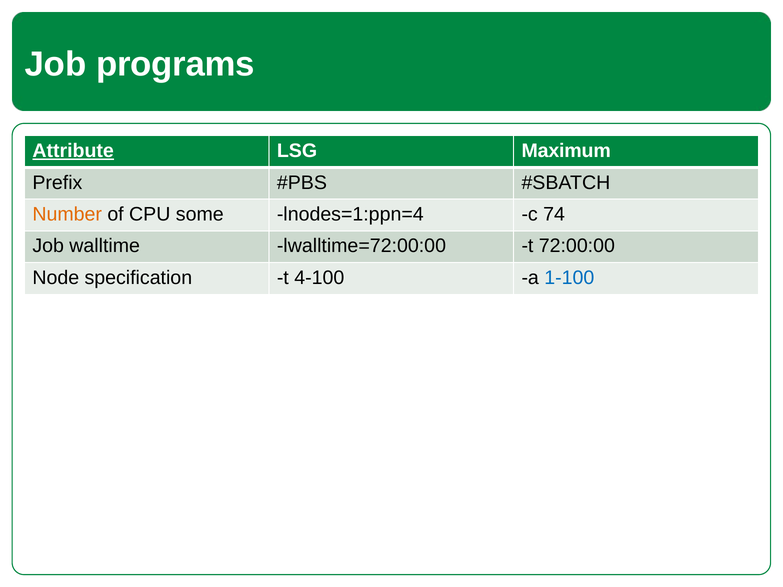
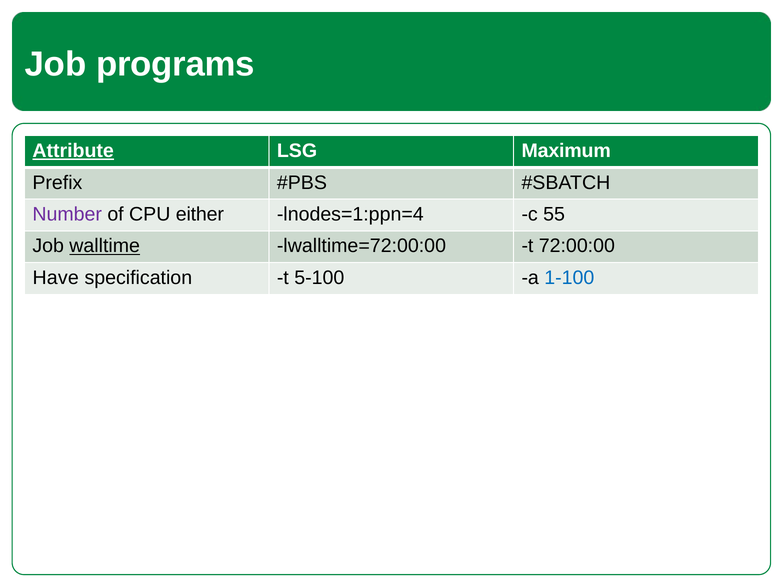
Number colour: orange -> purple (67, 214)
some: some -> either (200, 214)
74: 74 -> 55 (554, 214)
walltime underline: none -> present (105, 246)
Node: Node -> Have (56, 278)
4-100: 4-100 -> 5-100 (319, 278)
